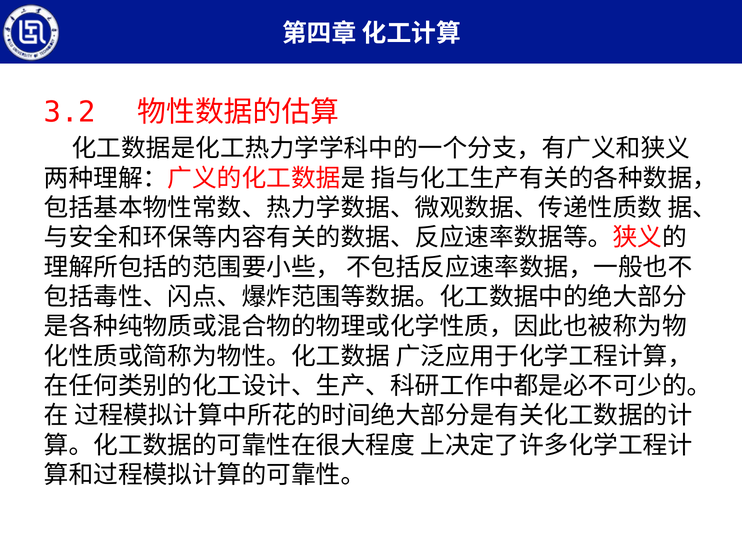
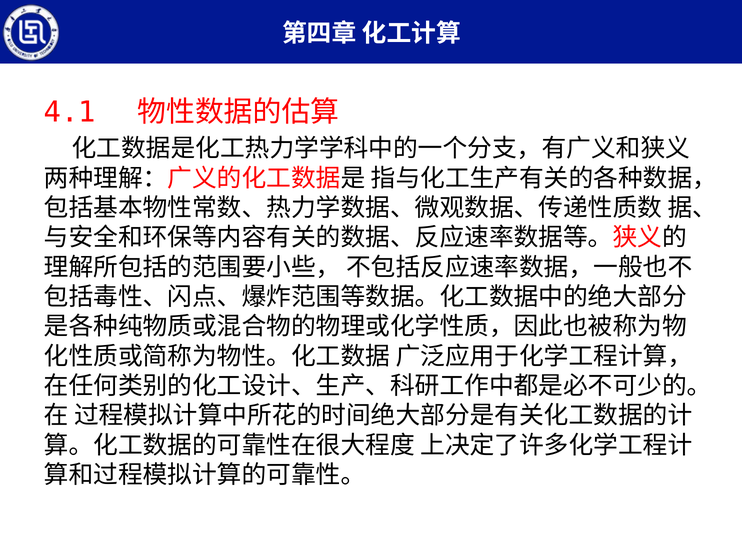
3.2: 3.2 -> 4.1 (70, 112)
